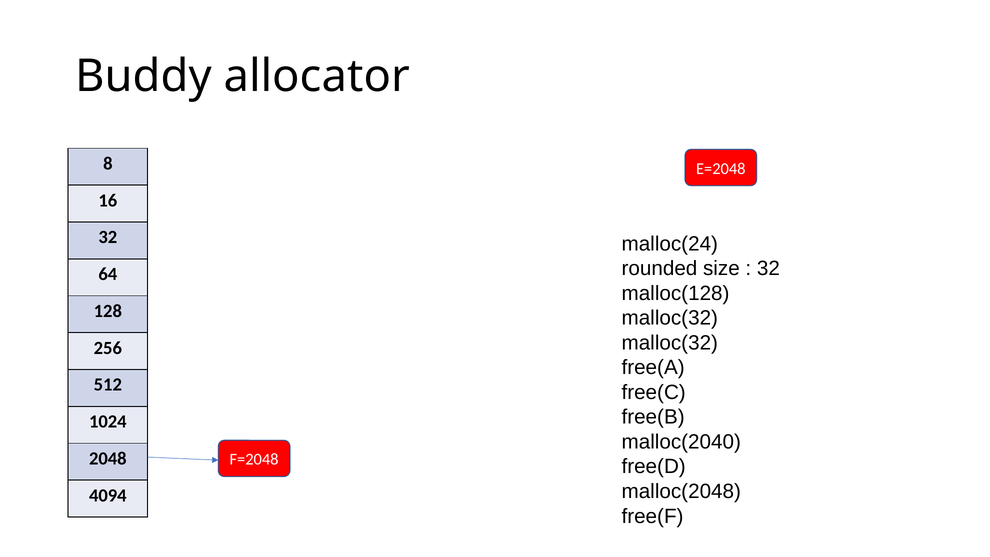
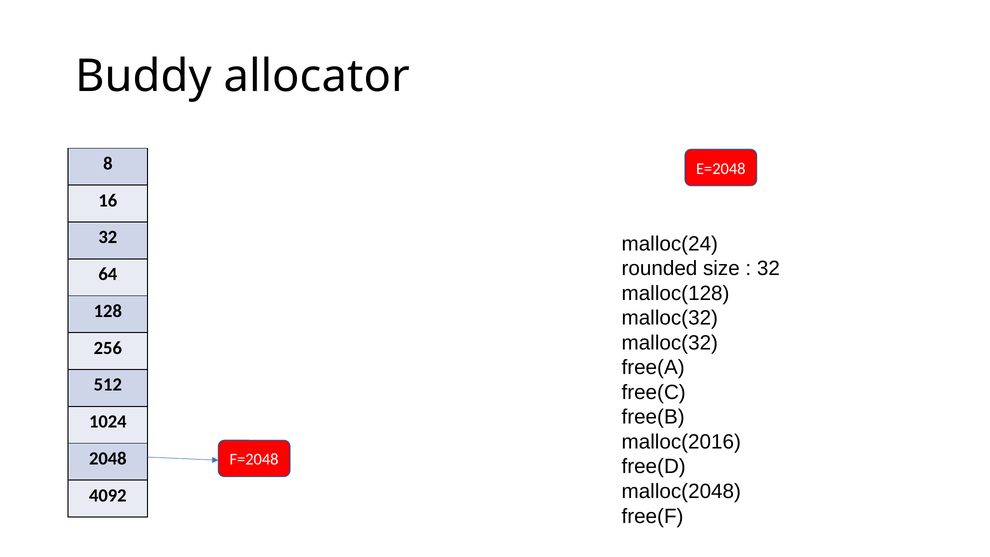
malloc(2040: malloc(2040 -> malloc(2016 (681, 442)
4094: 4094 -> 4092 (108, 495)
